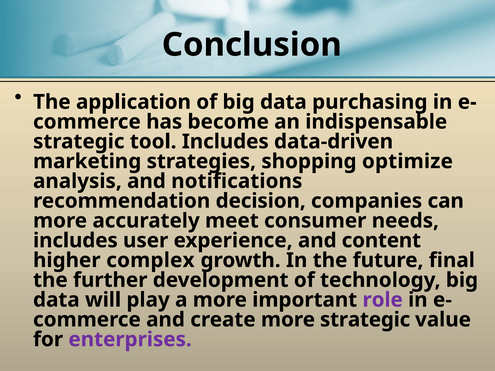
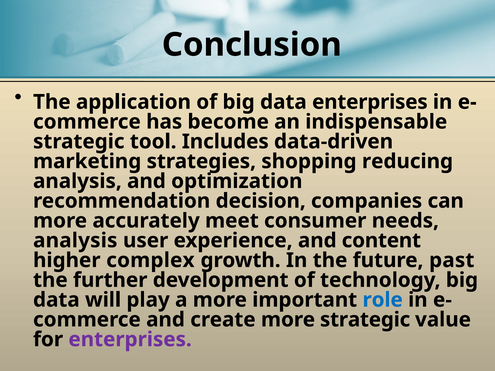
data purchasing: purchasing -> enterprises (370, 102)
optimize: optimize -> reducing (408, 161)
notifications: notifications -> optimization (237, 181)
includes: includes -> analysis (75, 241)
final: final -> past (452, 260)
role colour: purple -> blue (383, 300)
